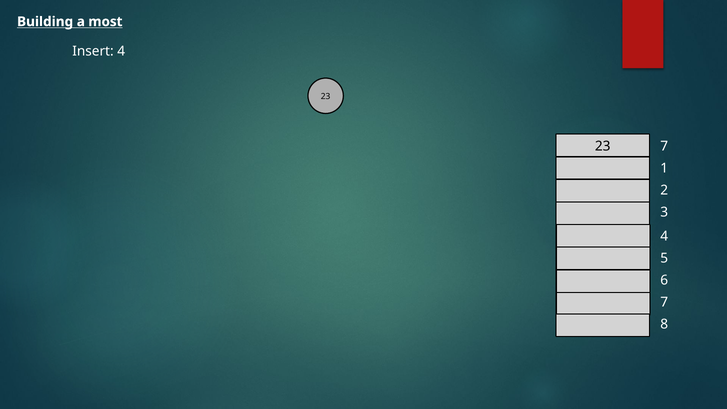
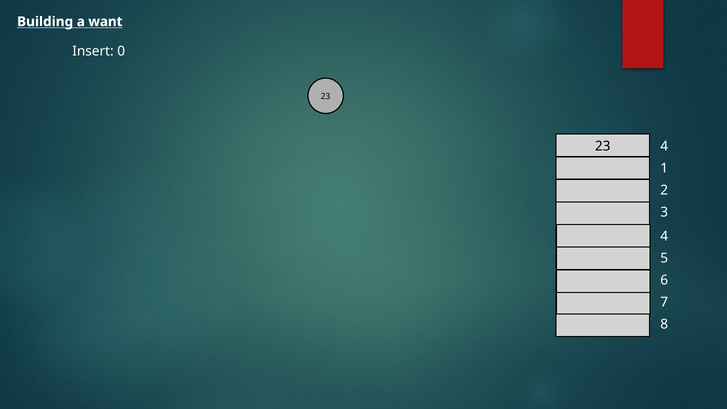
most: most -> want (105, 22)
Insert 4: 4 -> 0 (121, 51)
23 7: 7 -> 4 (664, 146)
